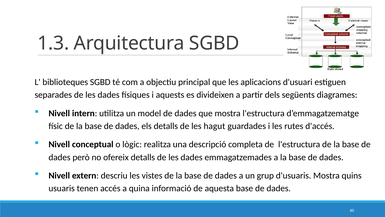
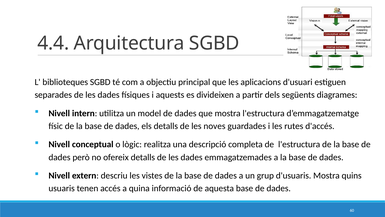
1.3: 1.3 -> 4.4 (53, 43)
hagut: hagut -> noves (214, 126)
